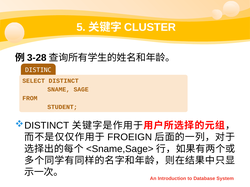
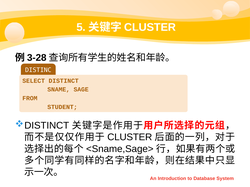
FROEIGN: FROEIGN -> CLUSTER (130, 138)
